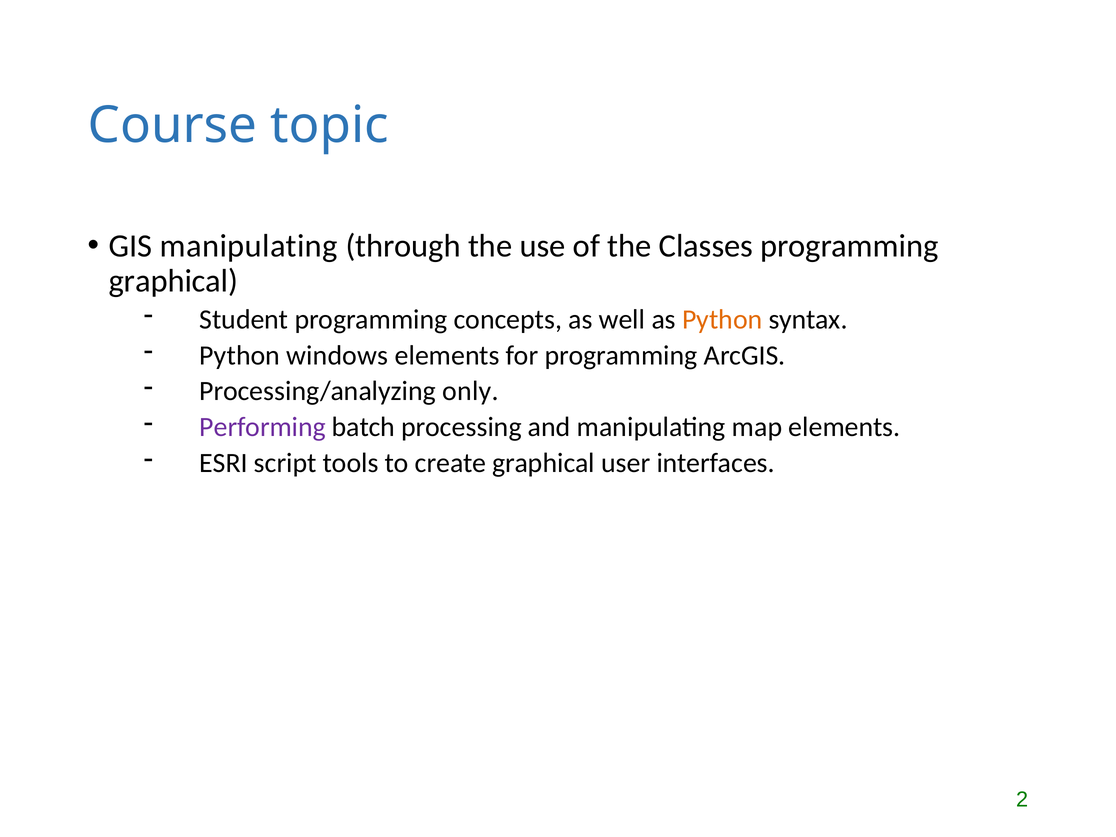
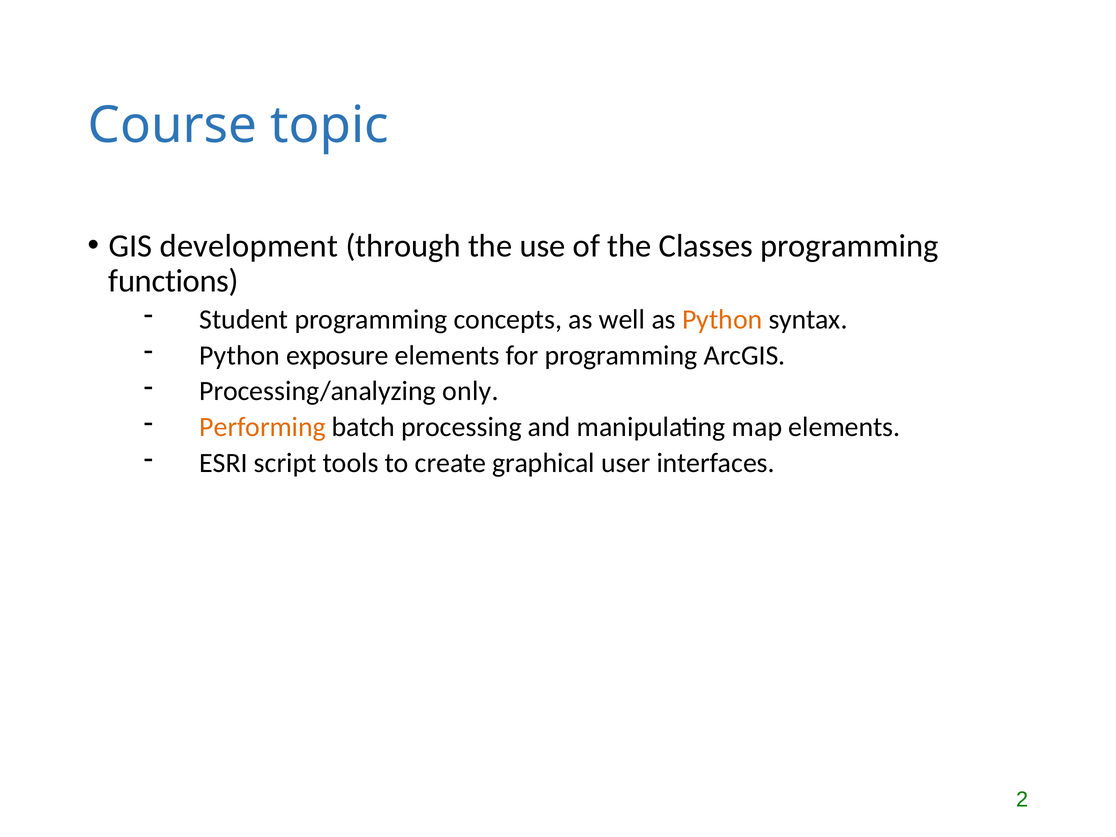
GIS manipulating: manipulating -> development (249, 246)
graphical: graphical -> functions (174, 281)
windows: windows -> exposure (337, 355)
Performing colour: purple -> orange (263, 427)
